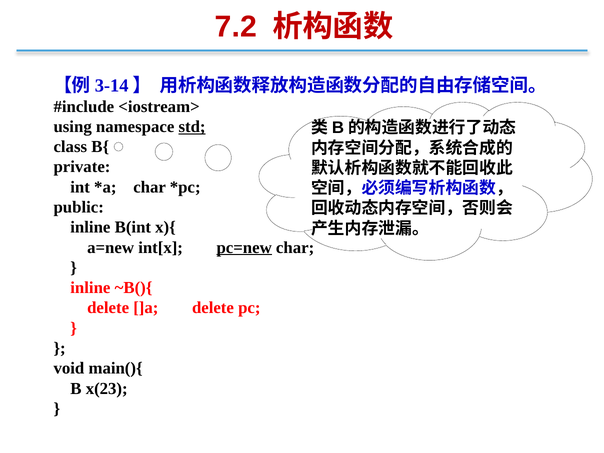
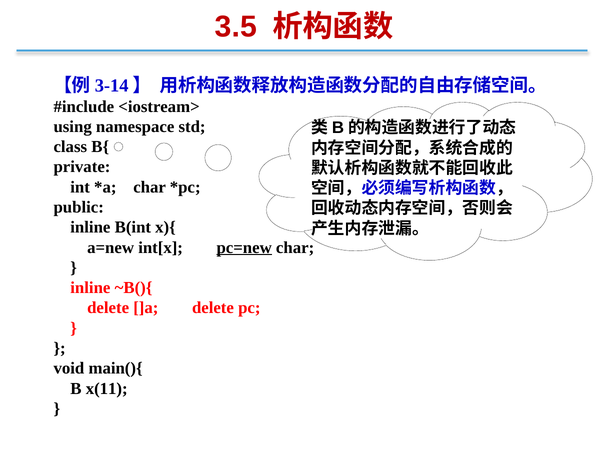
7.2: 7.2 -> 3.5 (236, 27)
std underline: present -> none (192, 127)
x(23: x(23 -> x(11 (107, 388)
